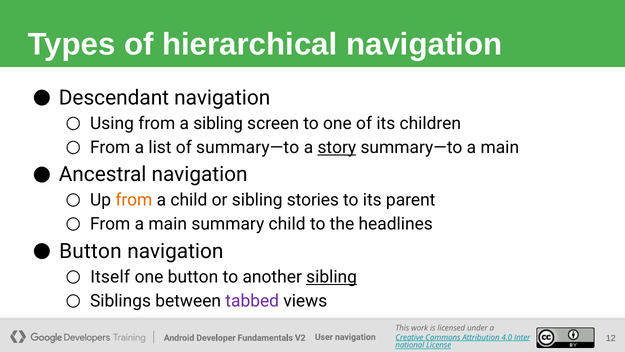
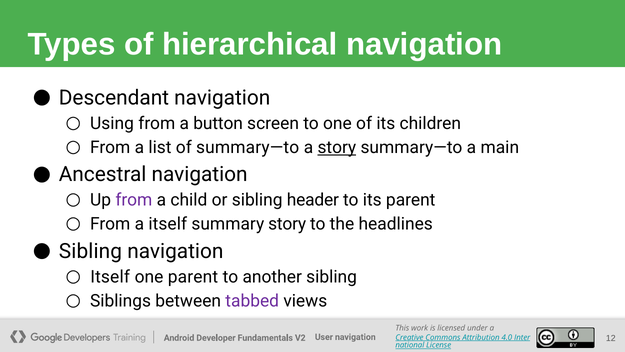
a sibling: sibling -> button (218, 123)
from colour: orange -> purple (134, 200)
stories: stories -> header (313, 200)
From a main: main -> itself (168, 224)
summary child: child -> story (287, 224)
Button: Button -> Sibling (90, 251)
one button: button -> parent (193, 277)
sibling underline: present -> none (332, 277)
